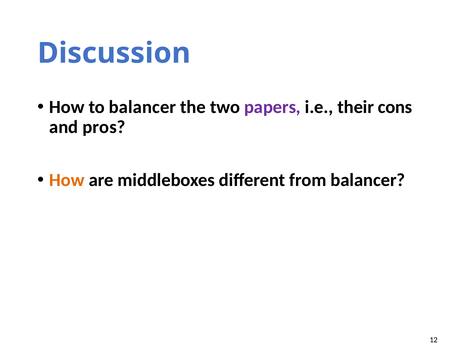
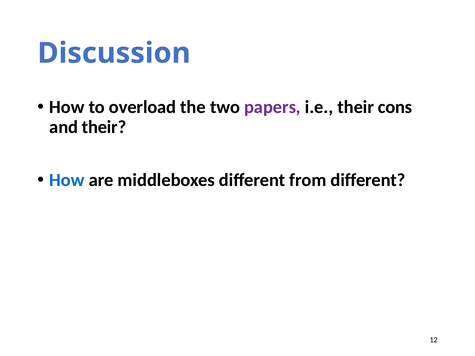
to balancer: balancer -> overload (143, 107)
and pros: pros -> their (104, 127)
How colour: orange -> blue (67, 180)
from balancer: balancer -> different (368, 180)
